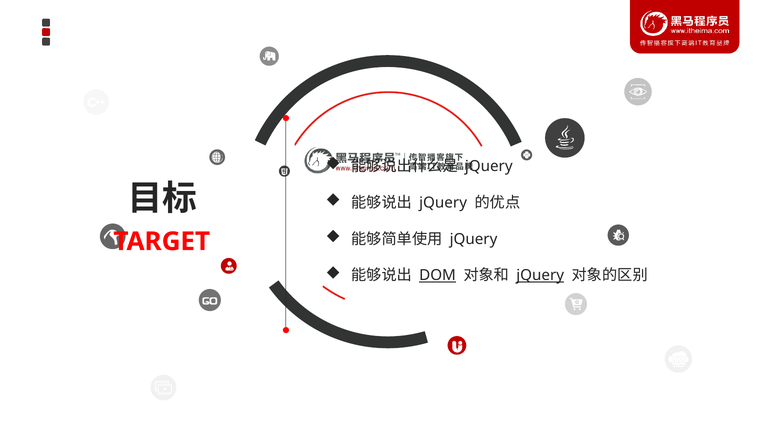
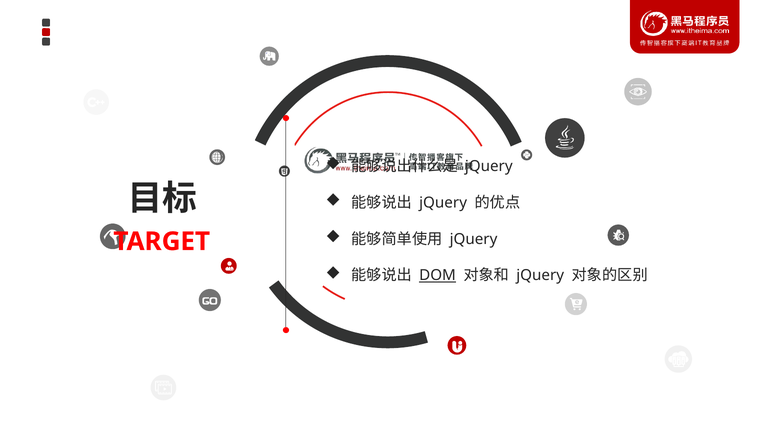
jQuery underline: present -> none (540, 276)
